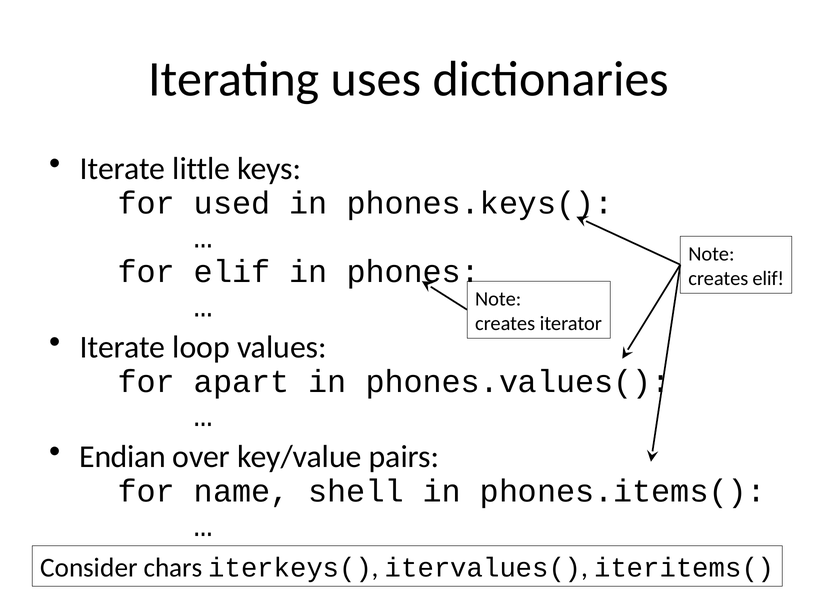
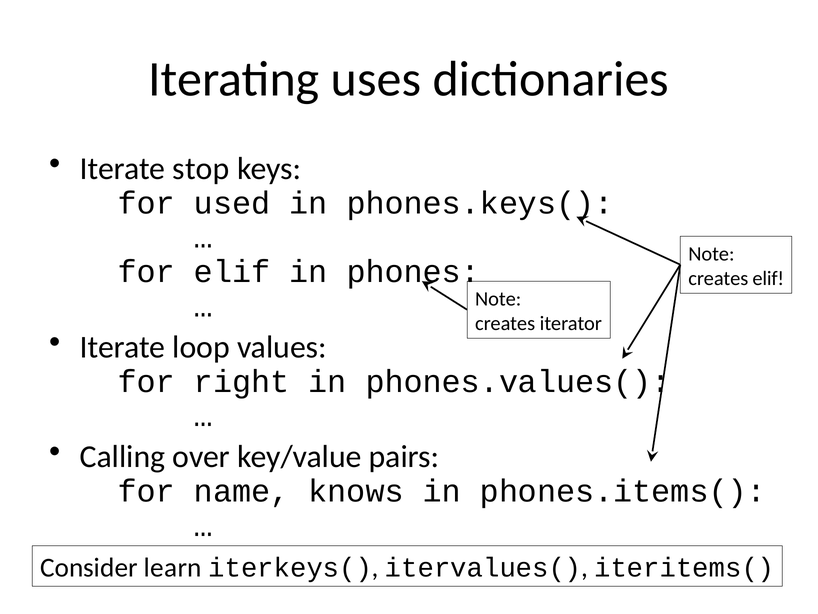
little: little -> stop (201, 169)
apart: apart -> right (242, 381)
Endian: Endian -> Calling (123, 457)
shell: shell -> knows (356, 491)
chars: chars -> learn (173, 567)
